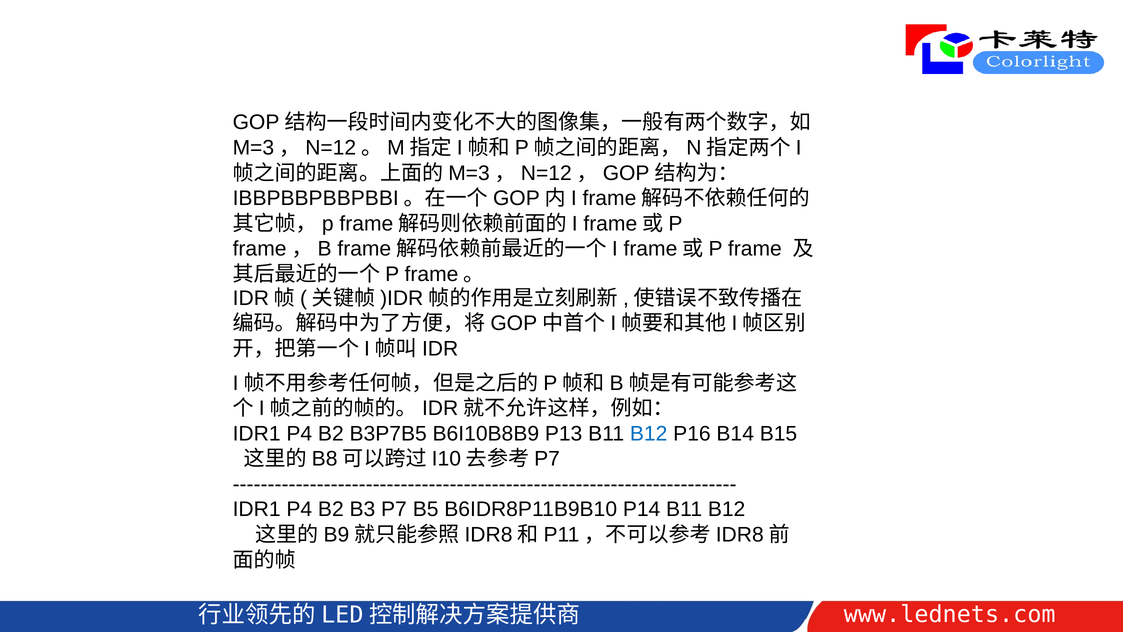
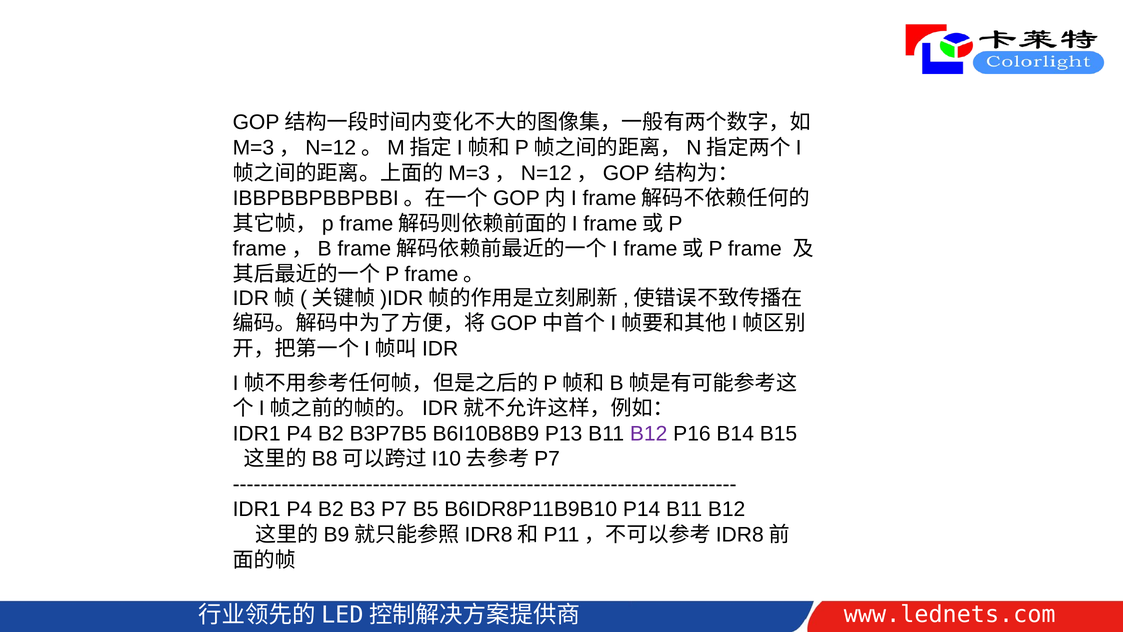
B12 colour: blue -> purple (649, 433)
